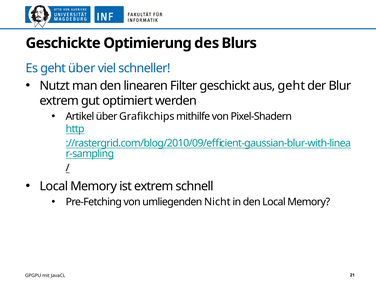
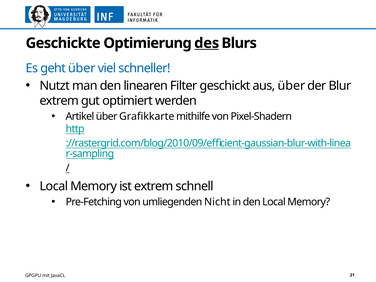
des underline: none -> present (207, 43)
aus geht: geht -> über (291, 86)
Grafikchips: Grafikchips -> Grafikkarte (147, 116)
